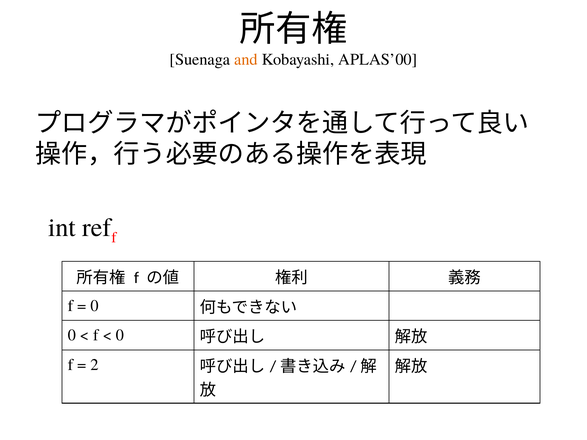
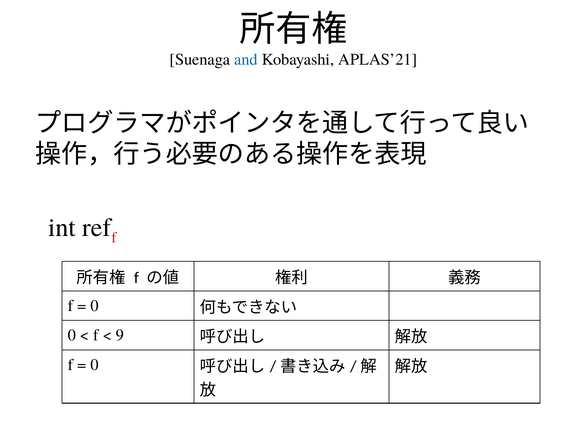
and colour: orange -> blue (246, 59)
APLAS’00: APLAS’00 -> APLAS’21 (378, 59)
0: 0 -> 9 (120, 335)
2: 2 -> 0 (95, 365)
